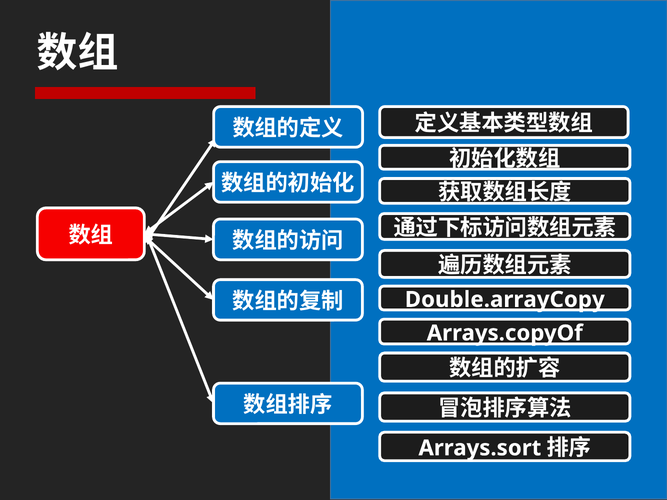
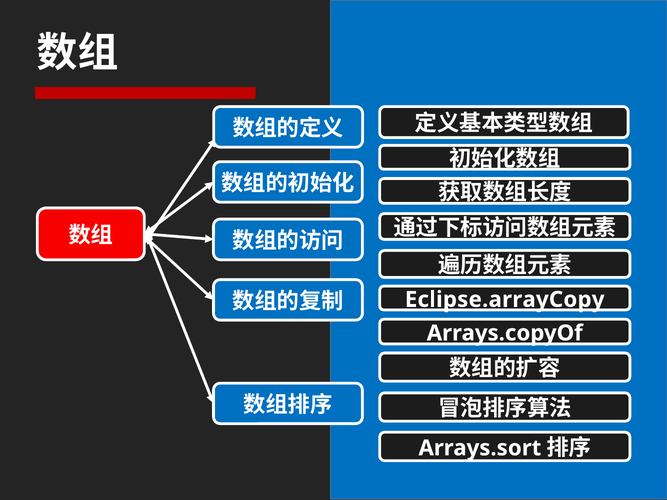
Double.arrayCopy: Double.arrayCopy -> Eclipse.arrayCopy (505, 300)
